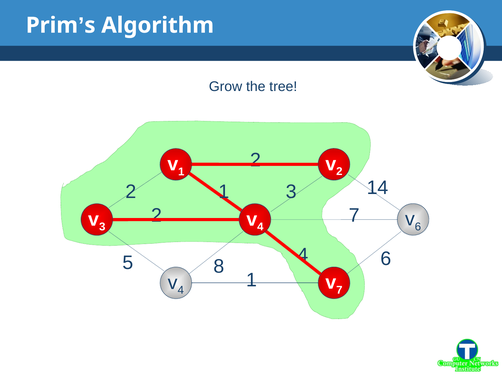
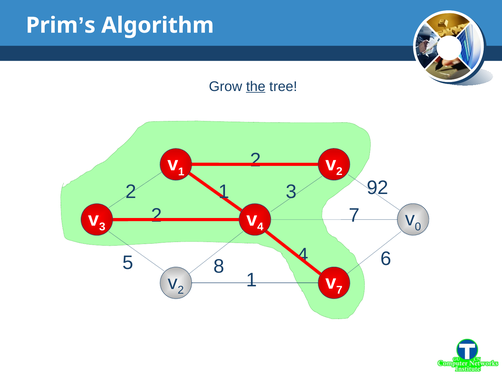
the underline: none -> present (256, 87)
14: 14 -> 92 (378, 188)
6: 6 -> 0 (418, 227)
4: 4 -> 2 (181, 291)
